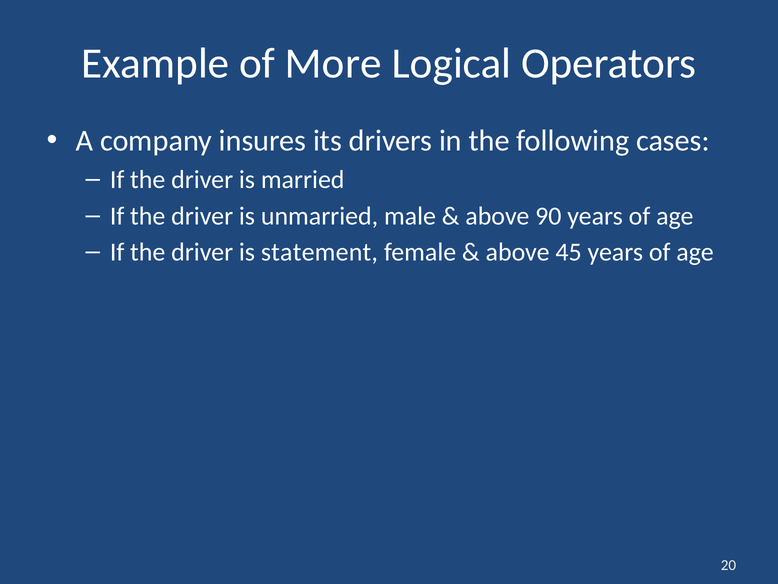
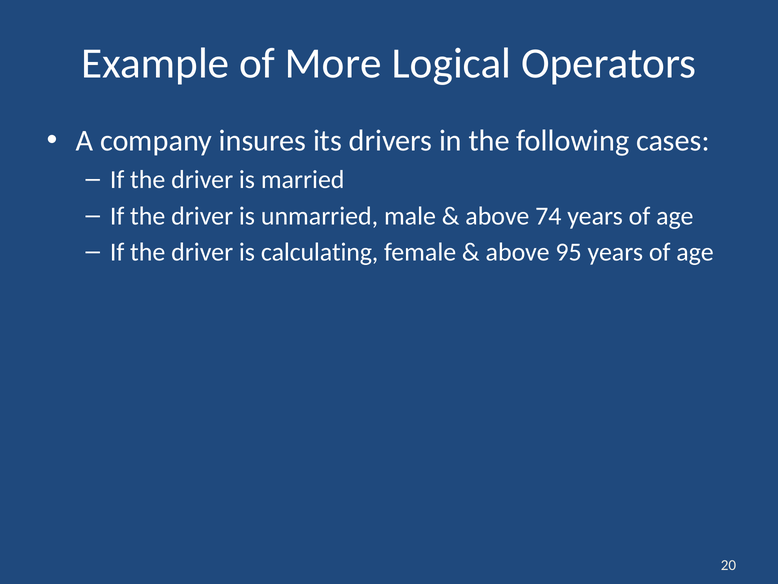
90: 90 -> 74 (548, 216)
statement: statement -> calculating (320, 252)
45: 45 -> 95 (569, 252)
